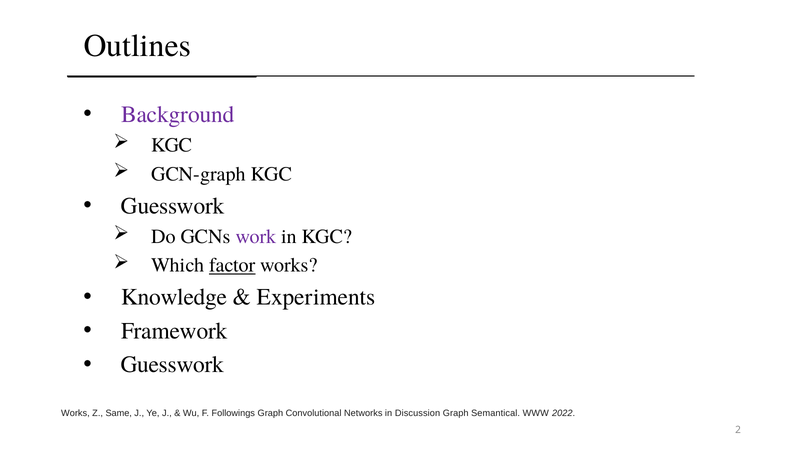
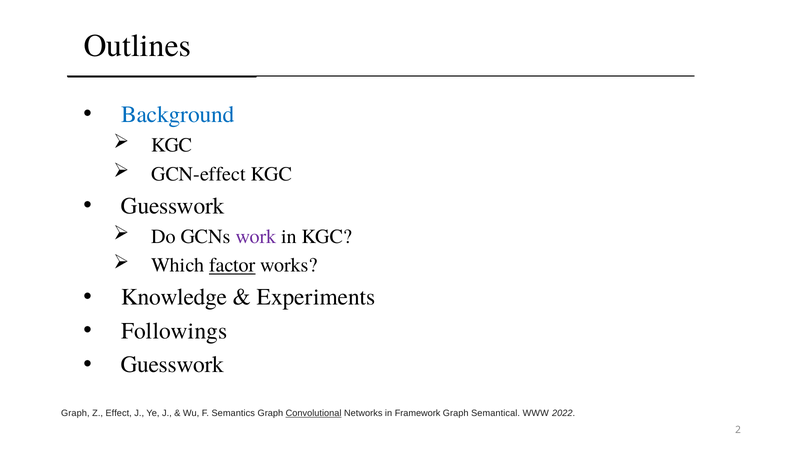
Background colour: purple -> blue (178, 114)
GCN-graph: GCN-graph -> GCN-effect (198, 174)
Framework: Framework -> Followings (174, 331)
Works: Works -> Graph (75, 414)
Same: Same -> Effect (119, 414)
Followings: Followings -> Semantics (233, 414)
Convolutional underline: none -> present (314, 414)
Discussion: Discussion -> Framework (418, 414)
